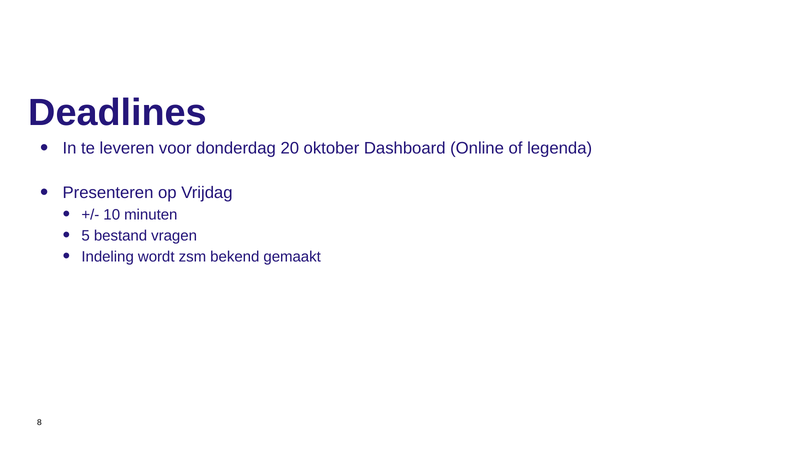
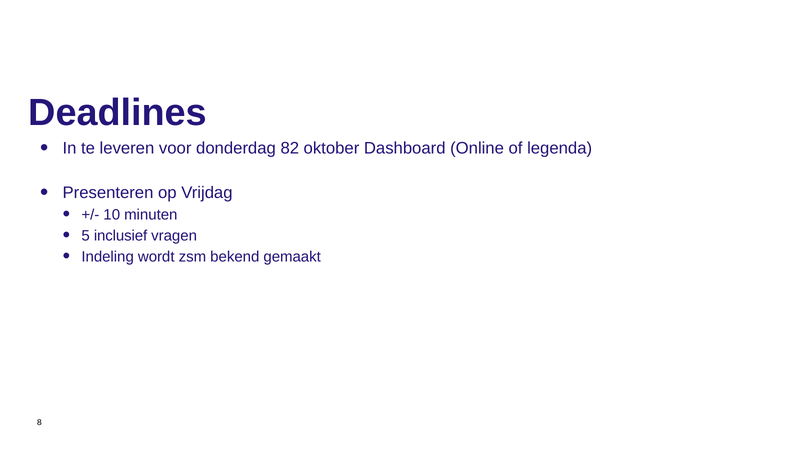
20: 20 -> 82 (290, 148)
bestand: bestand -> inclusief (121, 236)
